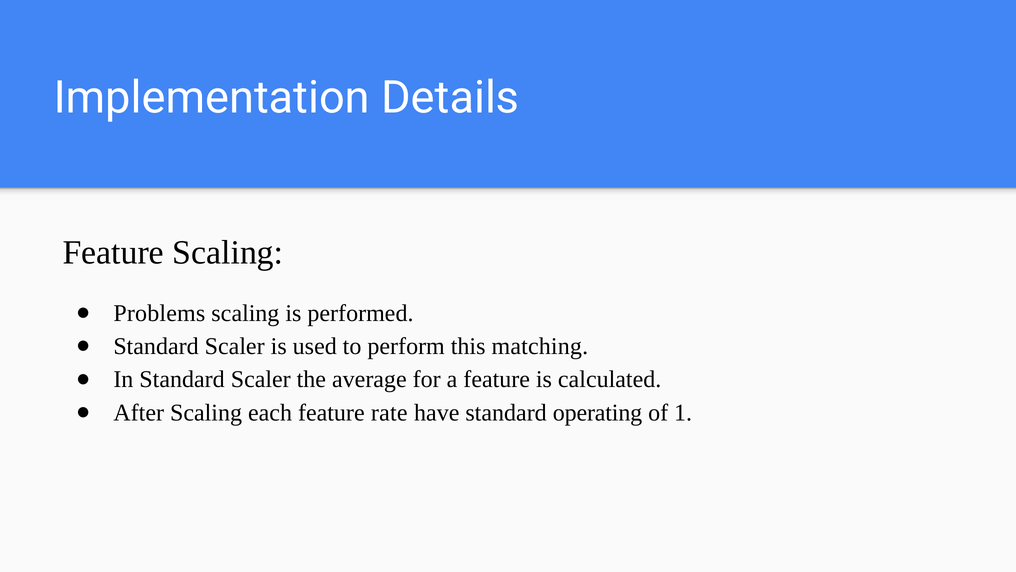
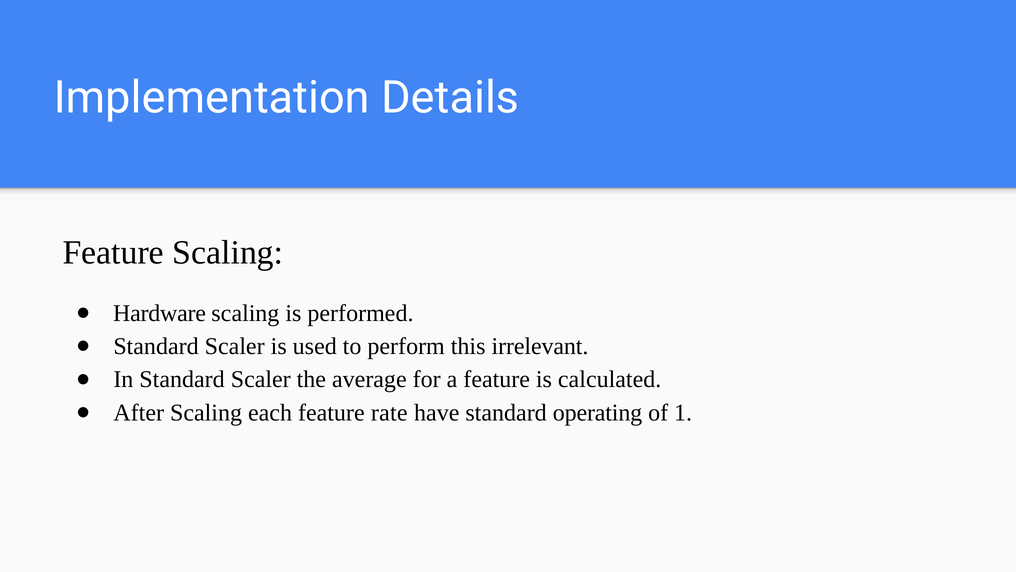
Problems: Problems -> Hardware (160, 313)
matching: matching -> irrelevant (540, 346)
